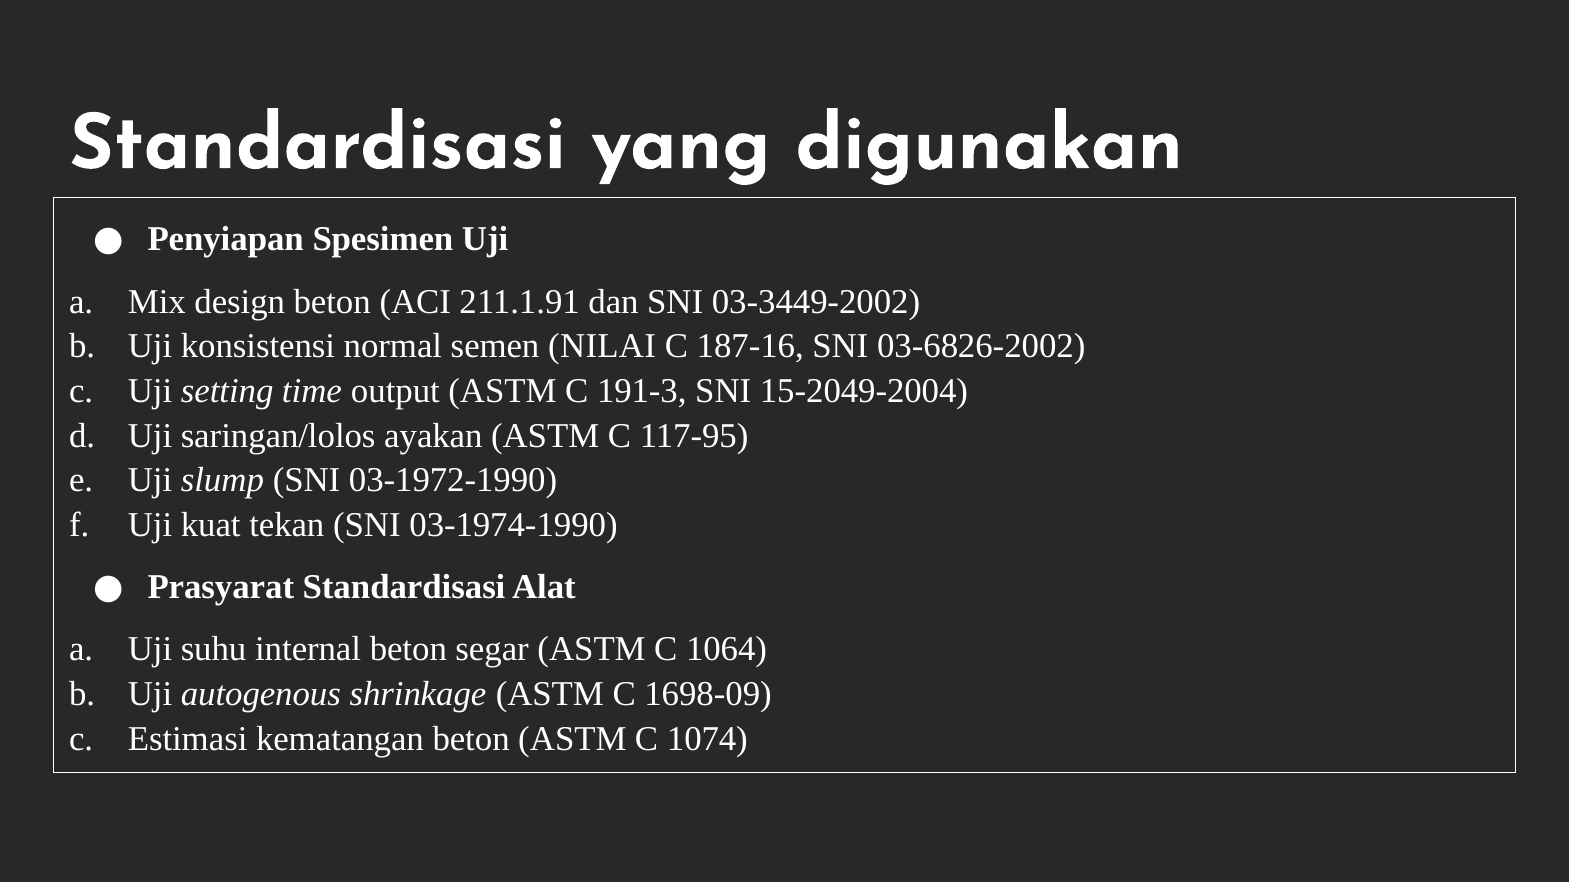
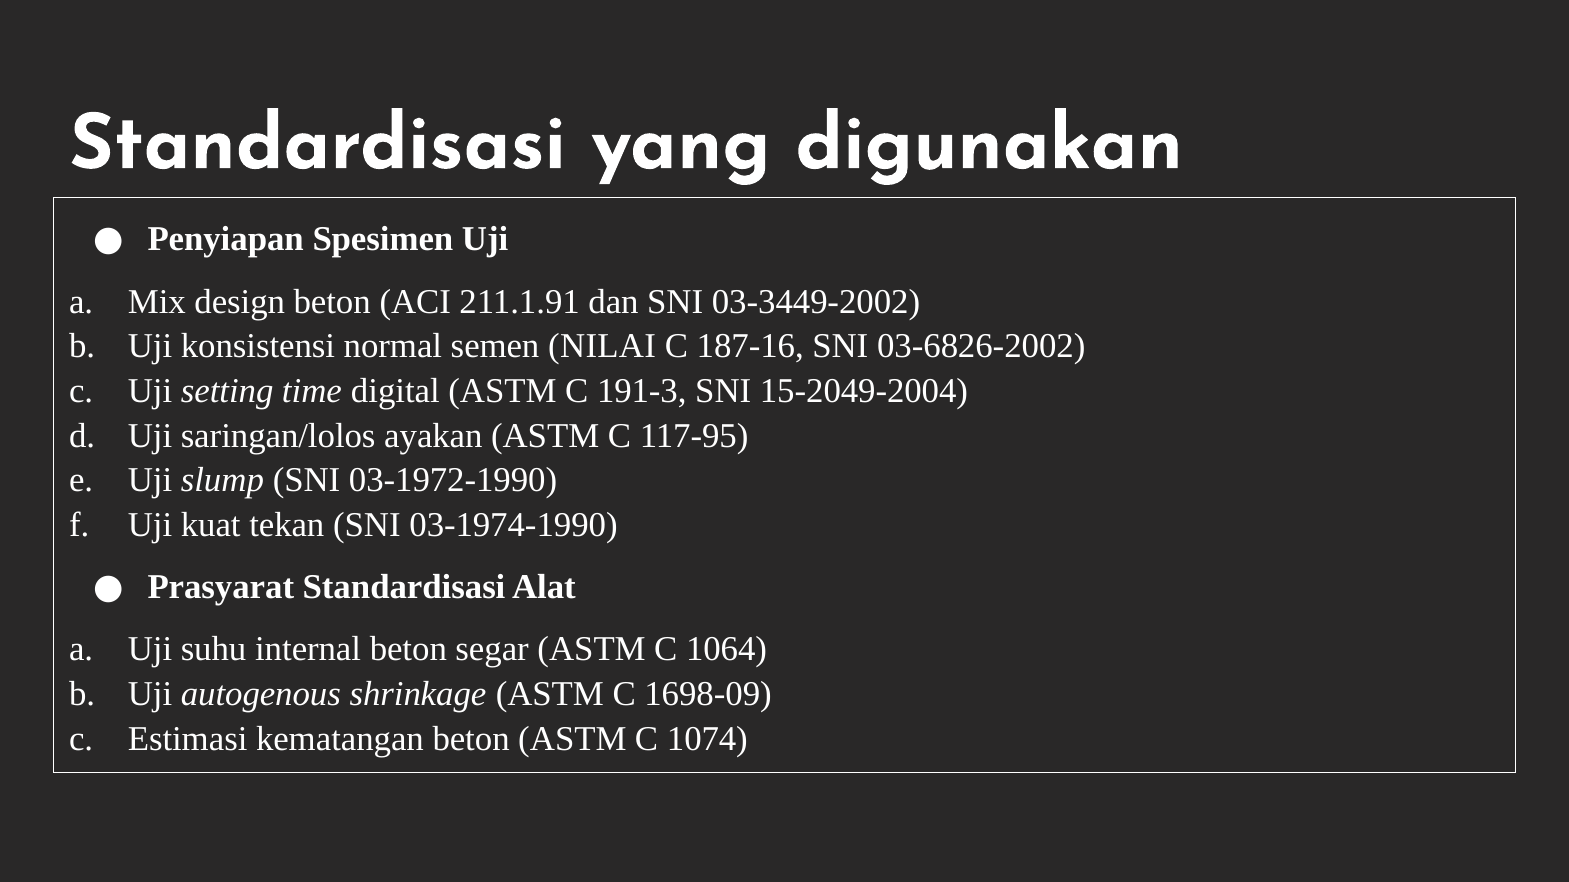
output: output -> digital (395, 391)
